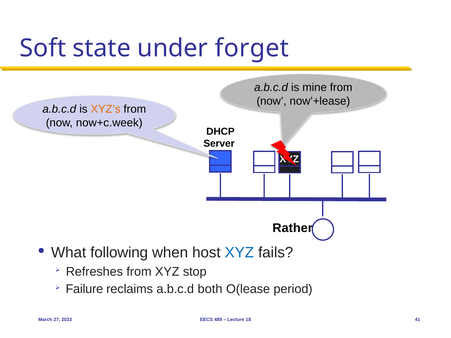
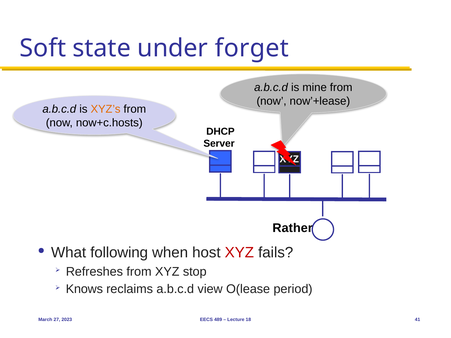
now+c.week: now+c.week -> now+c.hosts (109, 123)
XYZ colour: blue -> red (239, 253)
Failure: Failure -> Knows (84, 289)
both: both -> view (210, 289)
